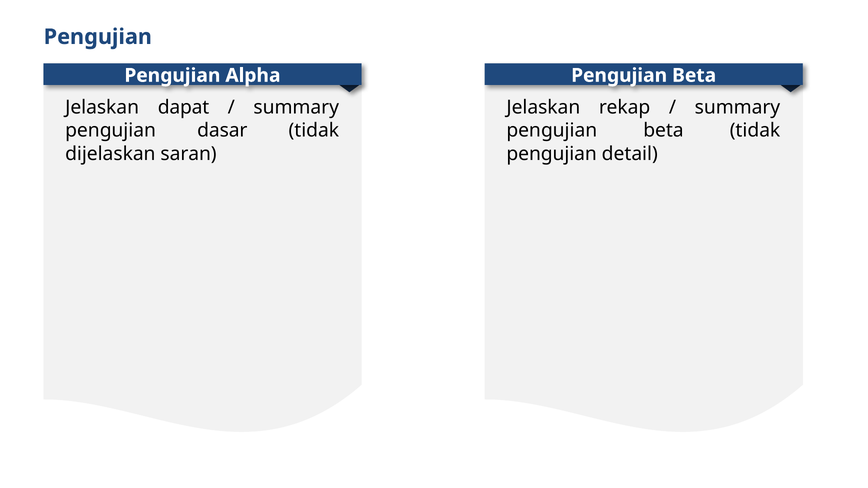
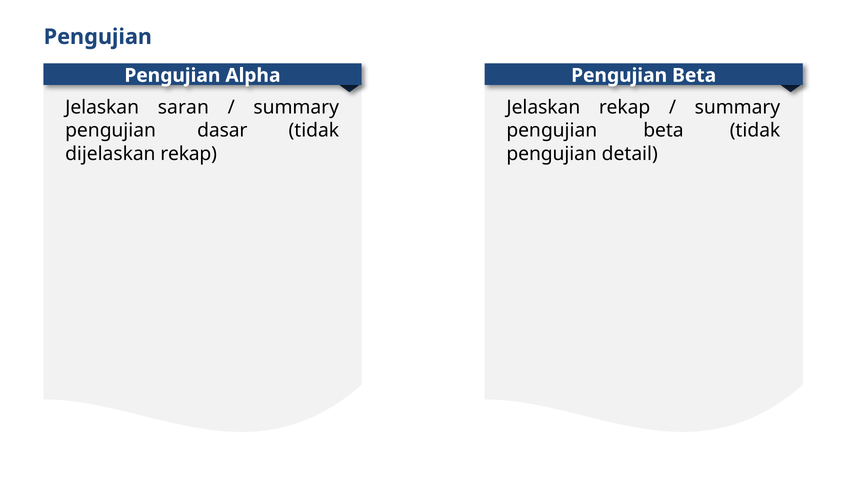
dapat: dapat -> saran (183, 108)
dijelaskan saran: saran -> rekap (189, 154)
